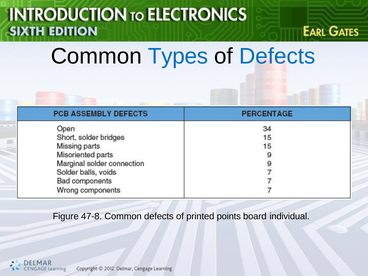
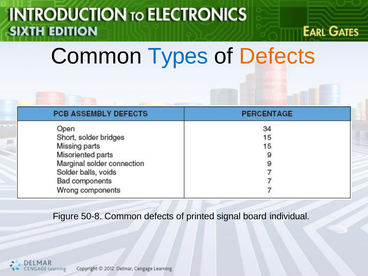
Defects colour: blue -> orange (277, 56)
47-8: 47-8 -> 50-8 (92, 216)
points: points -> signal (229, 216)
